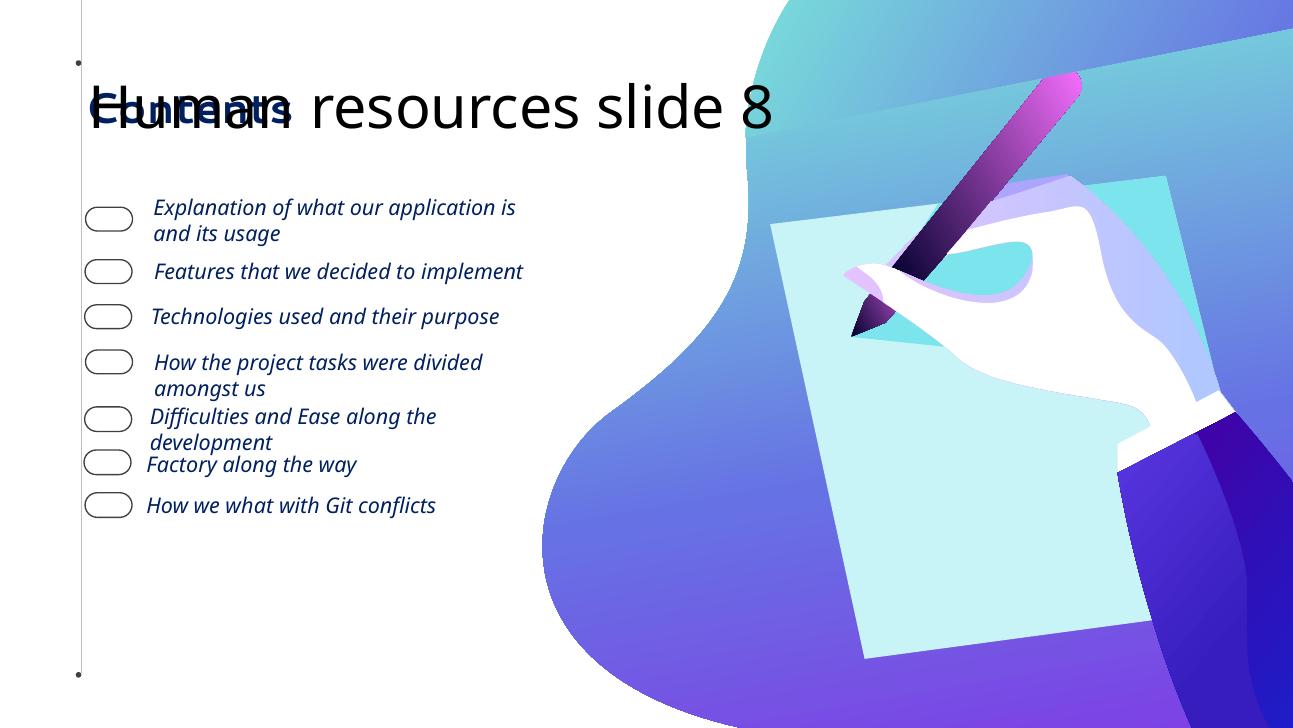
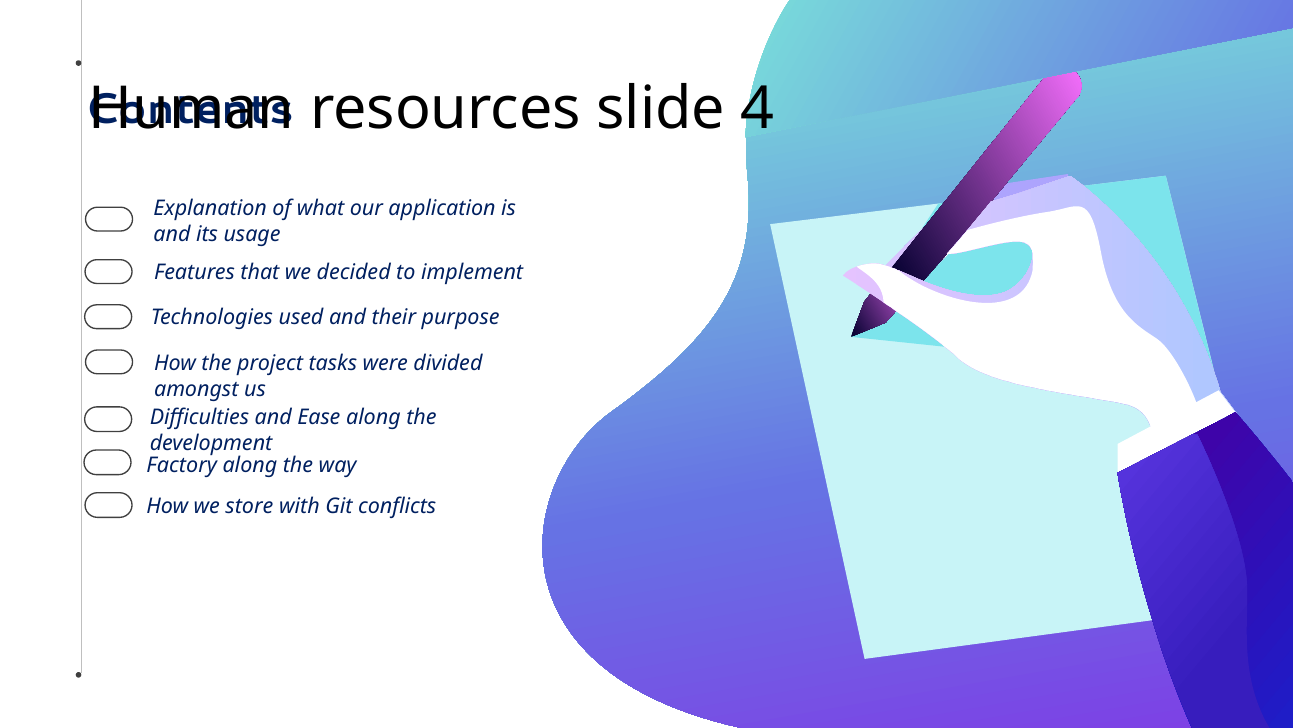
8: 8 -> 4 (758, 109)
we what: what -> store (249, 506)
